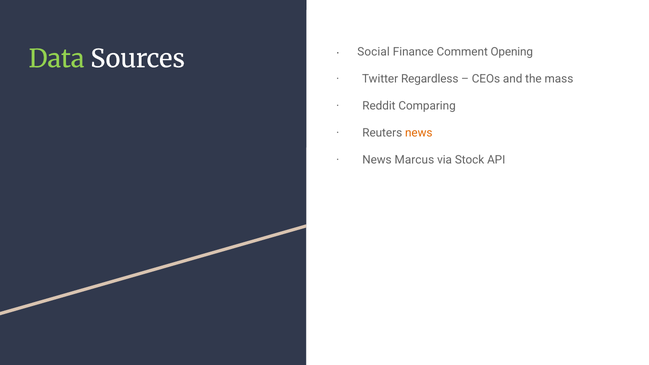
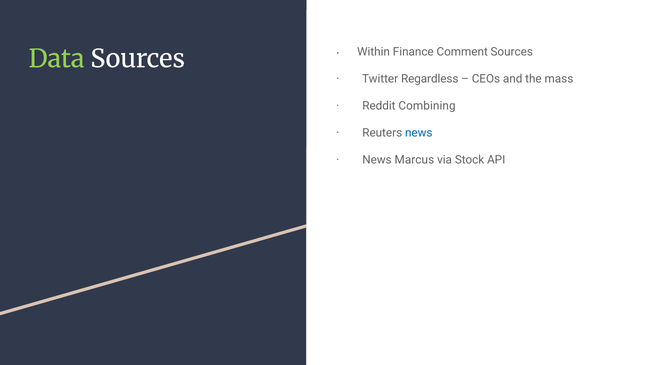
Social: Social -> Within (374, 52)
Comment Opening: Opening -> Sources (512, 52)
Comparing: Comparing -> Combining (427, 106)
news colour: orange -> blue (419, 133)
